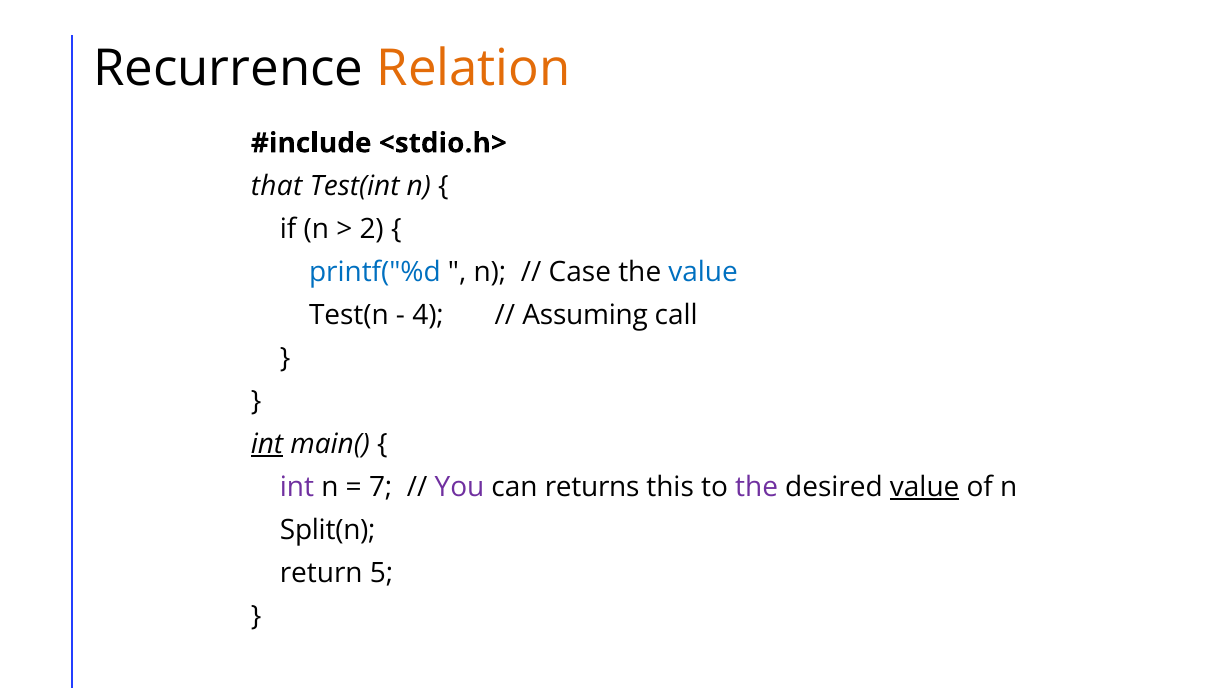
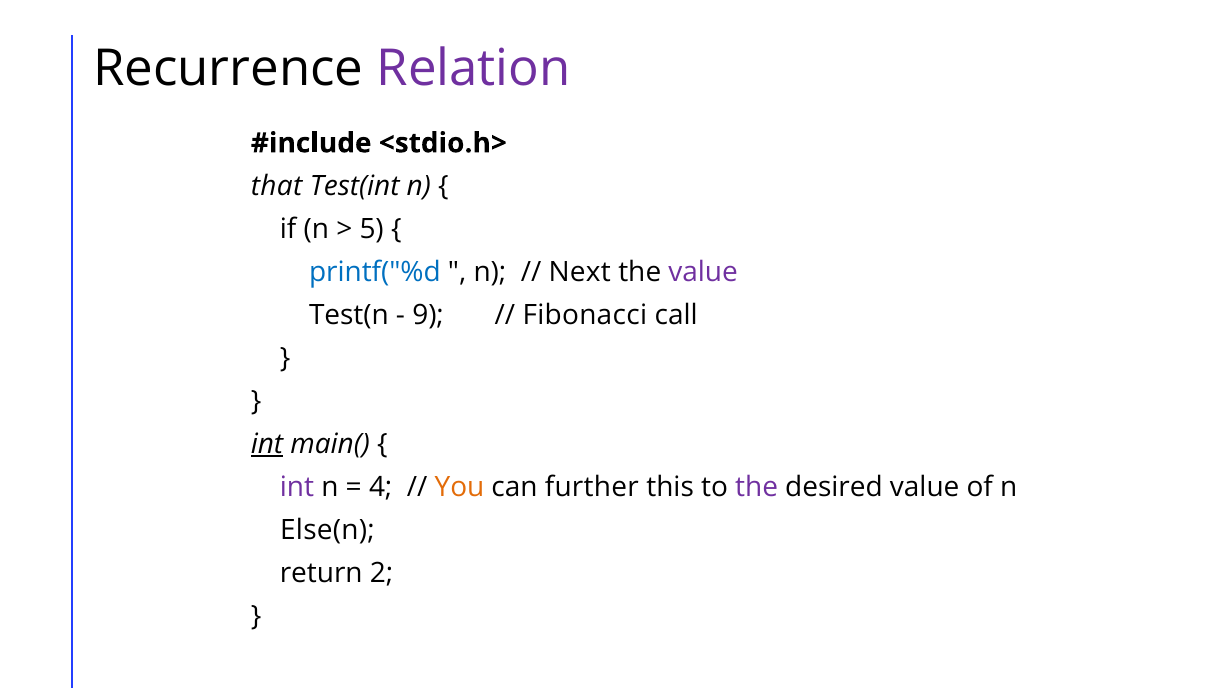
Relation colour: orange -> purple (474, 69)
2: 2 -> 5 (372, 229)
Case: Case -> Next (580, 272)
value colour: blue -> purple (703, 272)
4: 4 -> 9 (428, 315)
Assuming: Assuming -> Fibonacci (585, 315)
7: 7 -> 4 (381, 487)
You colour: purple -> orange (459, 487)
returns: returns -> further (592, 487)
value underline: present -> none (925, 487)
Split(n: Split(n -> Else(n (327, 530)
5: 5 -> 2 (382, 573)
